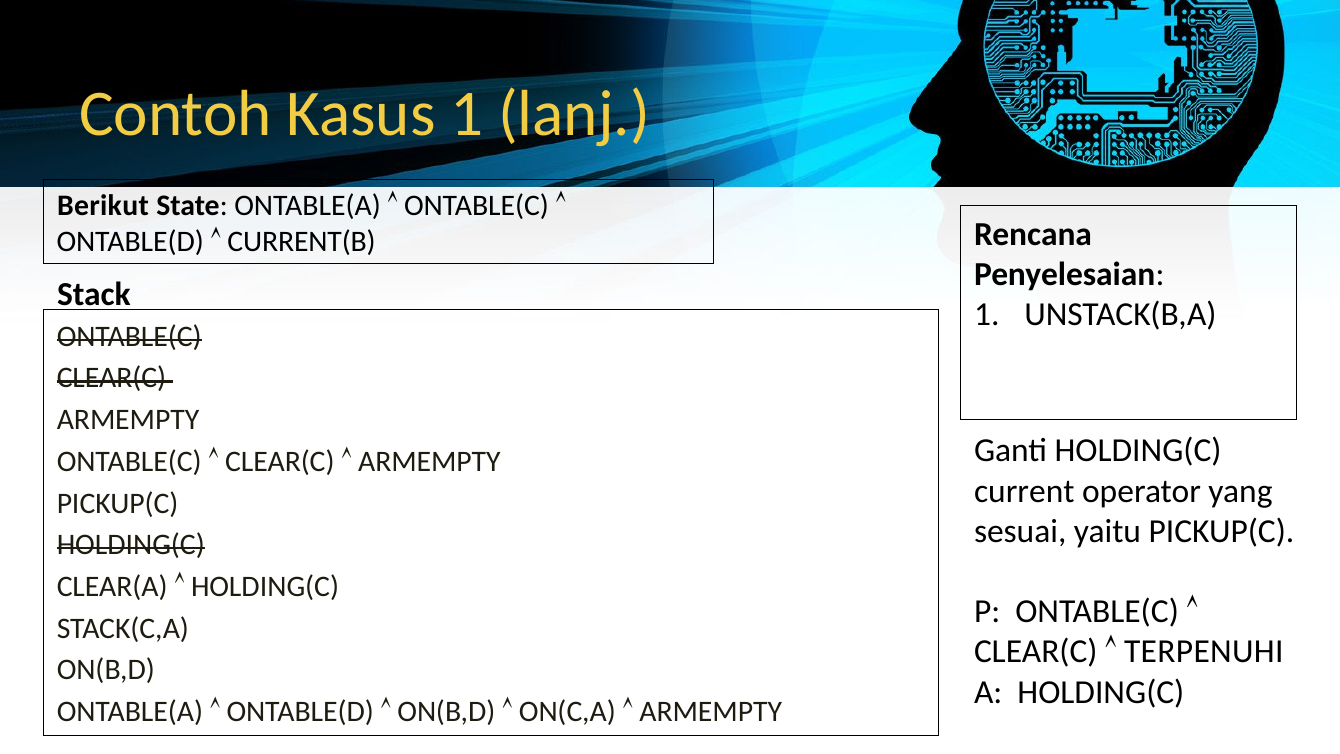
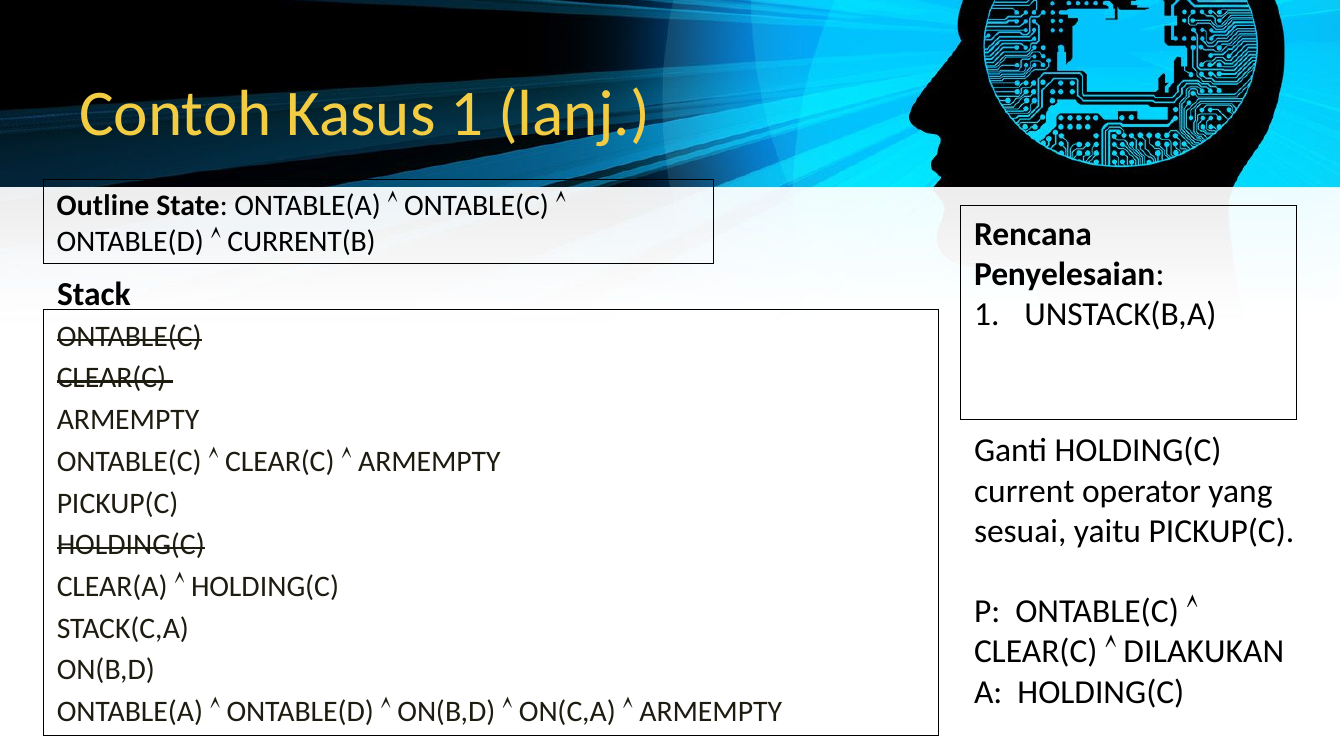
Berikut: Berikut -> Outline (103, 206)
TERPENUHI: TERPENUHI -> DILAKUKAN (1204, 652)
